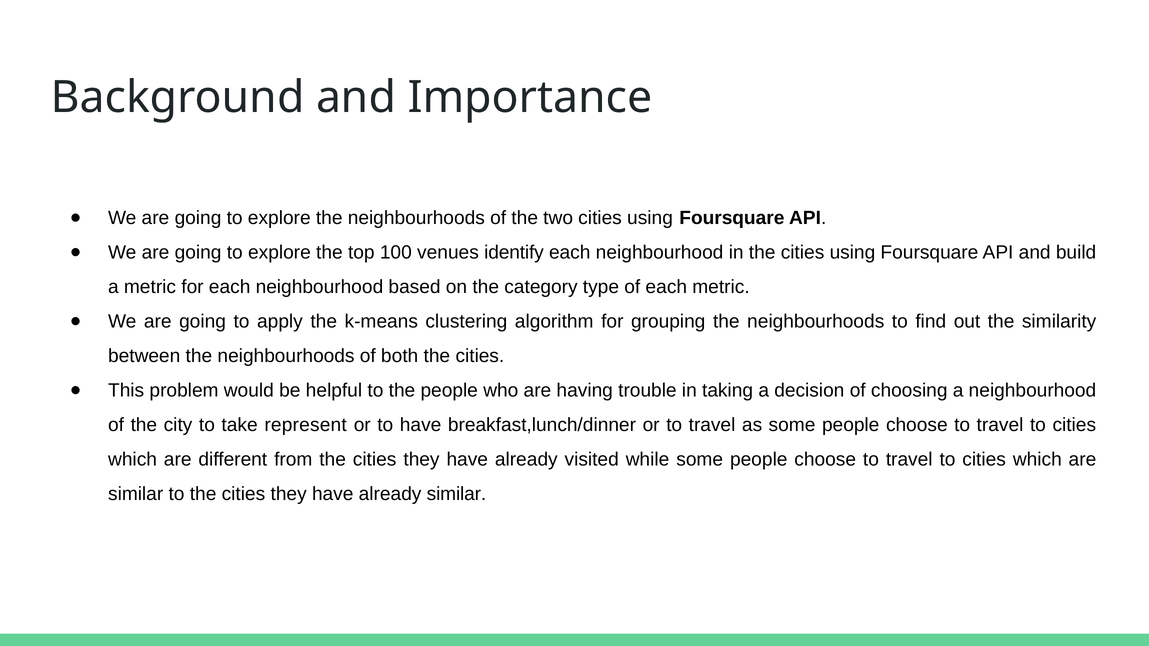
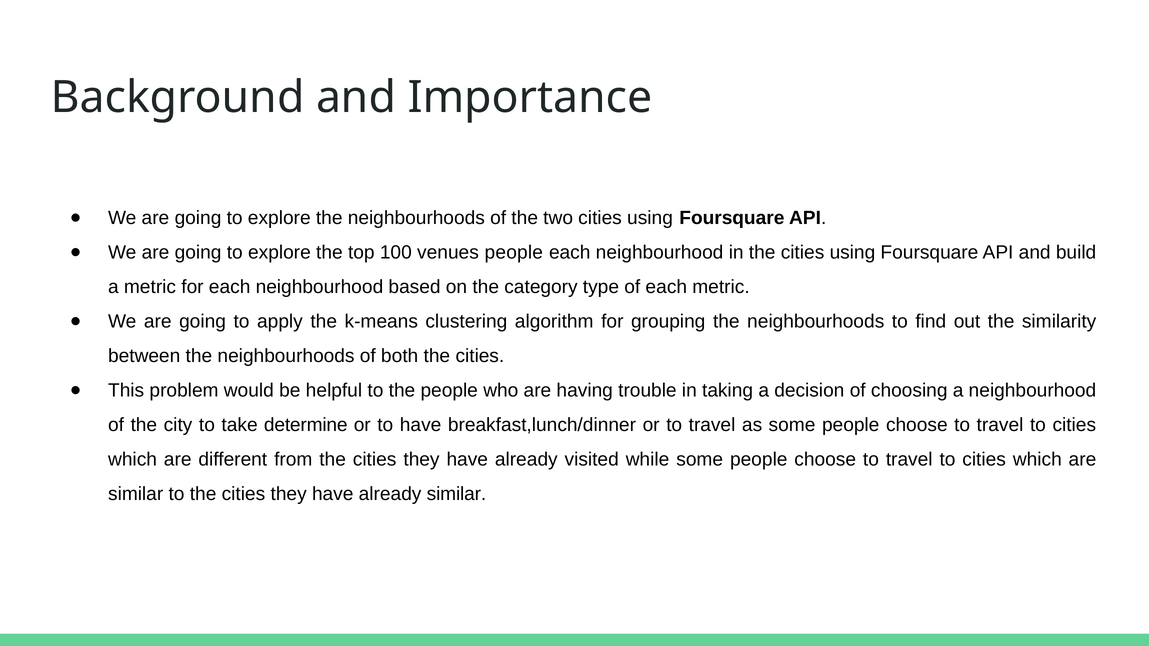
venues identify: identify -> people (514, 253)
represent: represent -> determine (306, 425)
